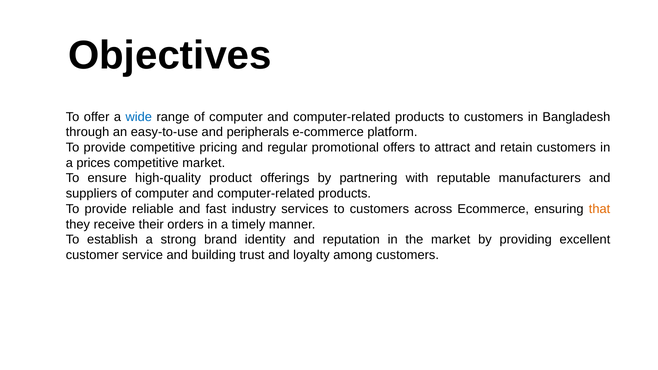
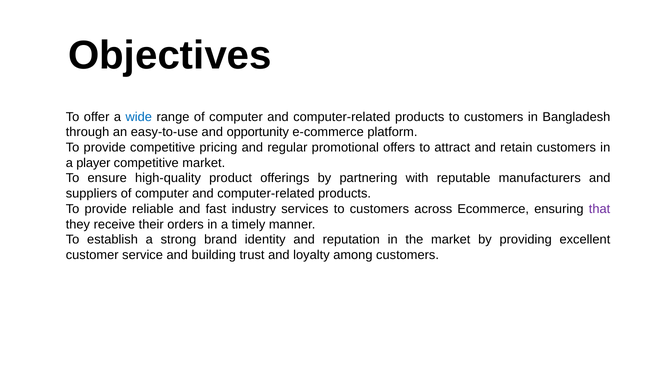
peripherals: peripherals -> opportunity (258, 132)
prices: prices -> player (93, 163)
that colour: orange -> purple (600, 209)
